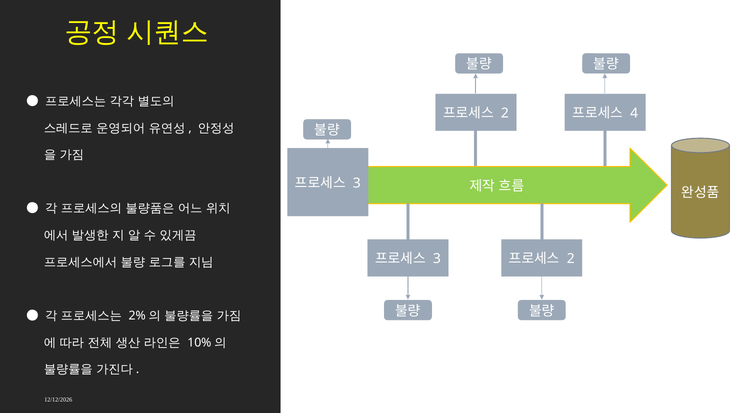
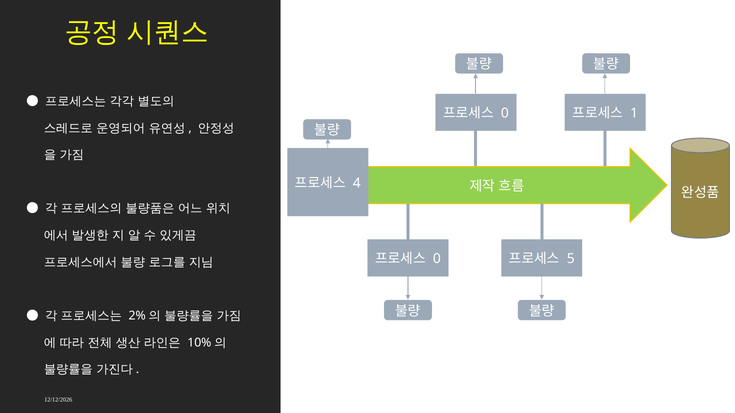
2: 2 -> 0 (505, 113)
4: 4 -> 1 (634, 113)
3: 3 -> 4 (357, 183)
3: 3 -> 0 (437, 259)
2: 2 -> 5 (571, 259)
